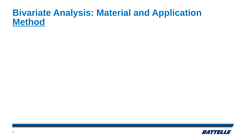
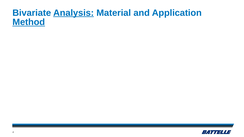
Analysis underline: none -> present (74, 13)
